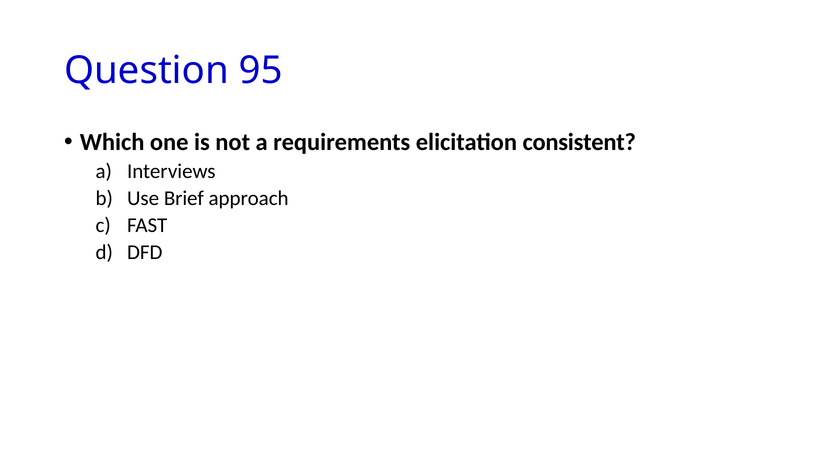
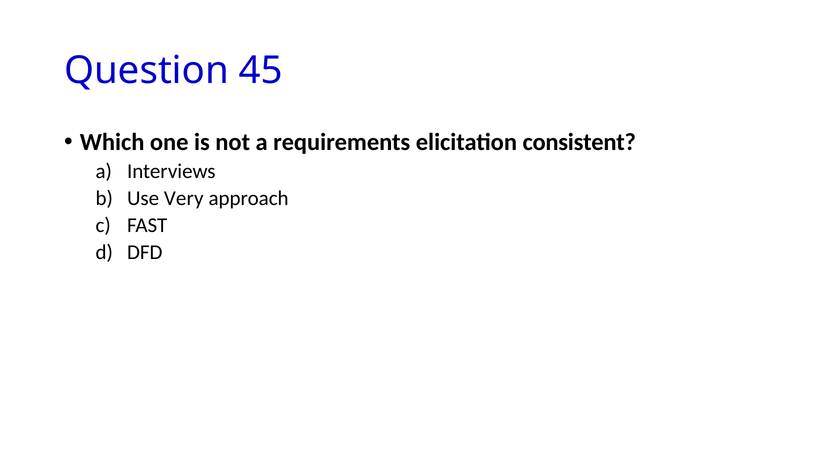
95: 95 -> 45 (261, 71)
Brief: Brief -> Very (184, 198)
